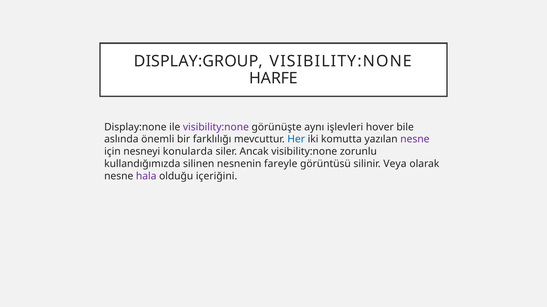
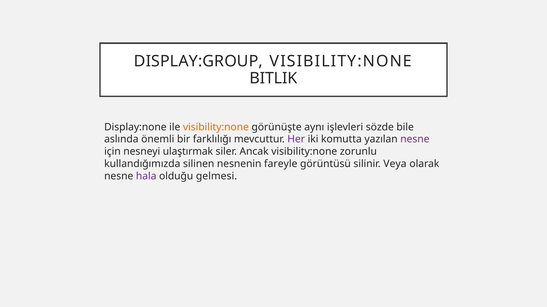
HARFE: HARFE -> BITLIK (274, 78)
visibility:none colour: purple -> orange (216, 127)
hover: hover -> sözde (380, 127)
Her colour: blue -> purple (296, 140)
konularda: konularda -> ulaştırmak (188, 152)
içeriğini: içeriğini -> gelmesi (217, 177)
